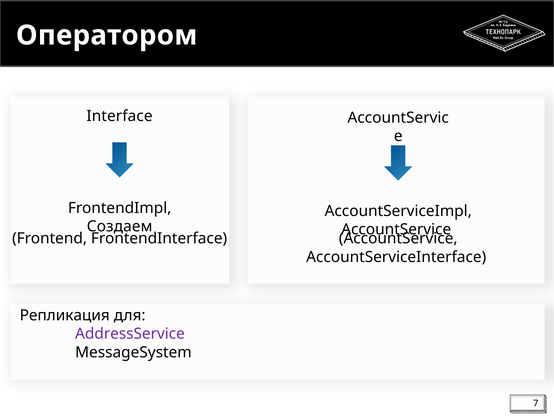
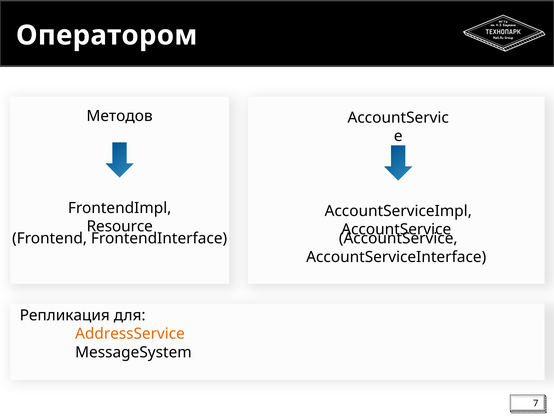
Interface: Interface -> Методов (120, 116)
Создаем: Создаем -> Resource (120, 226)
AddressService colour: purple -> orange (130, 333)
